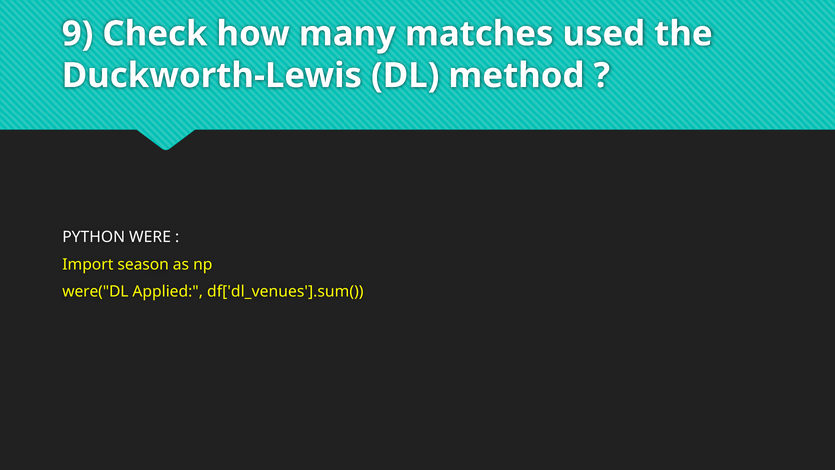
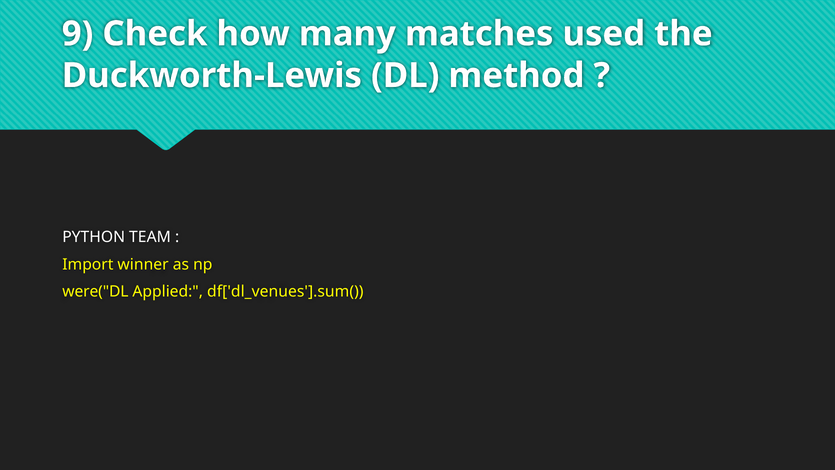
WERE: WERE -> TEAM (150, 237)
season: season -> winner (143, 264)
